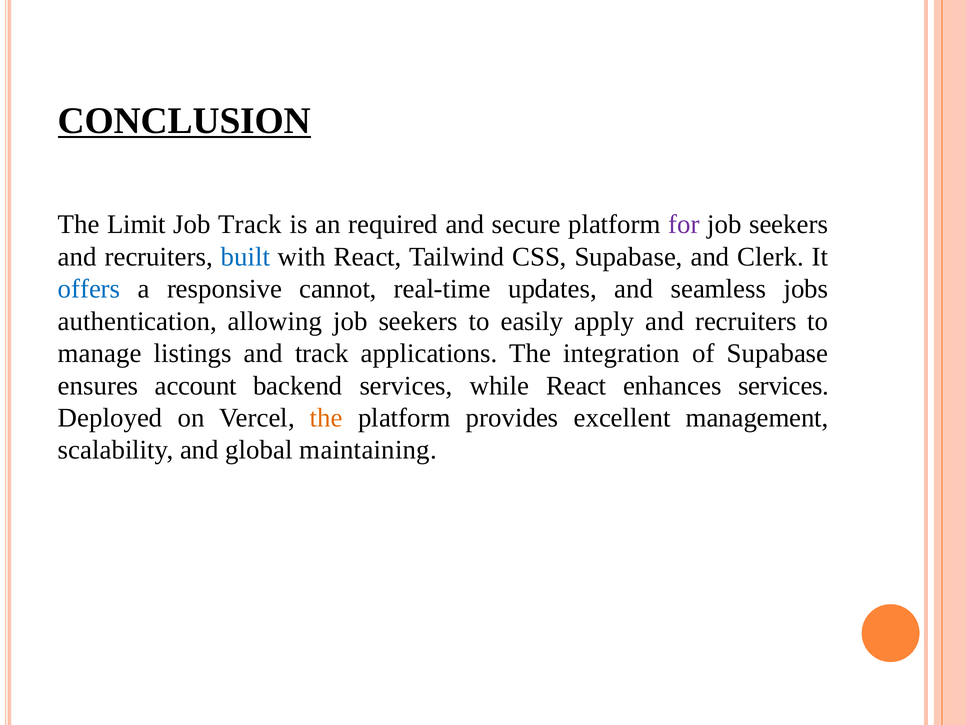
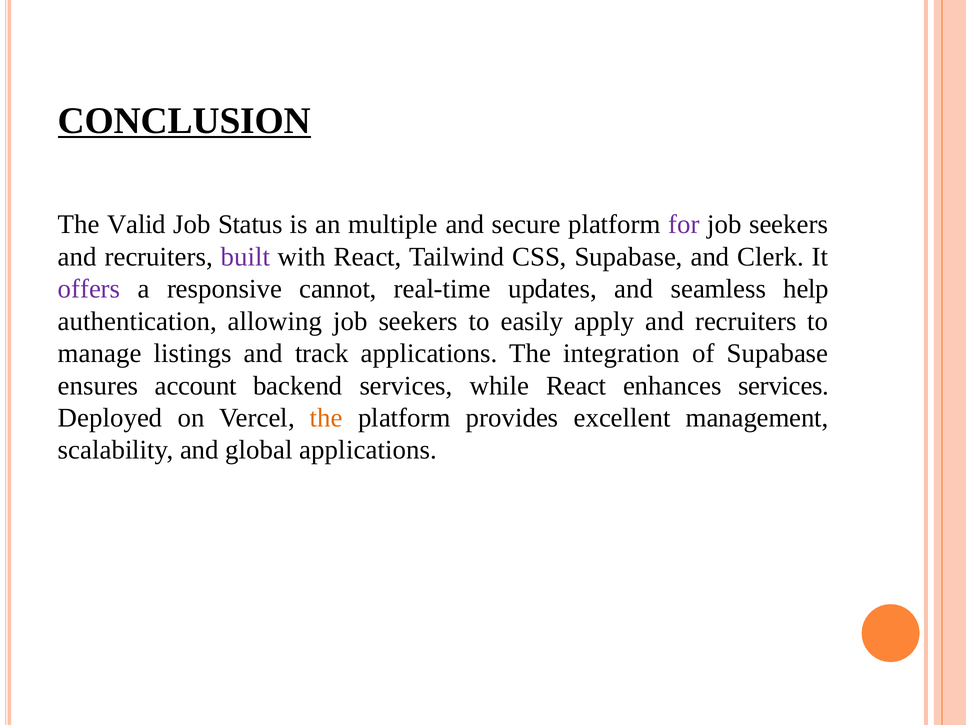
Limit: Limit -> Valid (137, 224)
Job Track: Track -> Status (250, 224)
required: required -> multiple (393, 224)
built colour: blue -> purple (245, 257)
offers colour: blue -> purple (89, 289)
jobs: jobs -> help (806, 289)
global maintaining: maintaining -> applications (368, 450)
